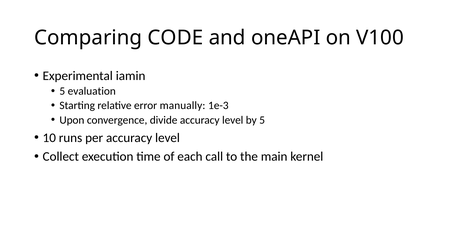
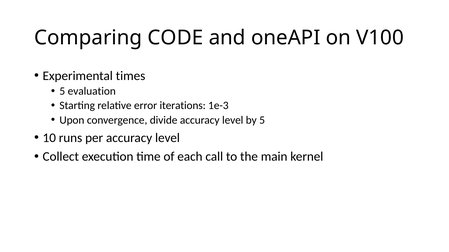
iamin: iamin -> times (131, 76)
manually: manually -> iterations (183, 106)
